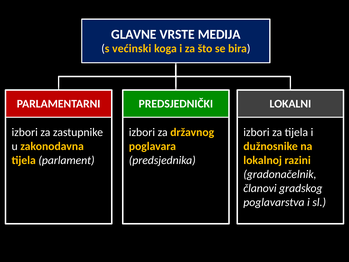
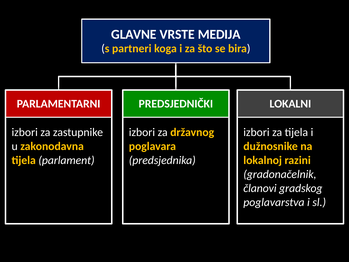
većinski: većinski -> partneri (132, 49)
